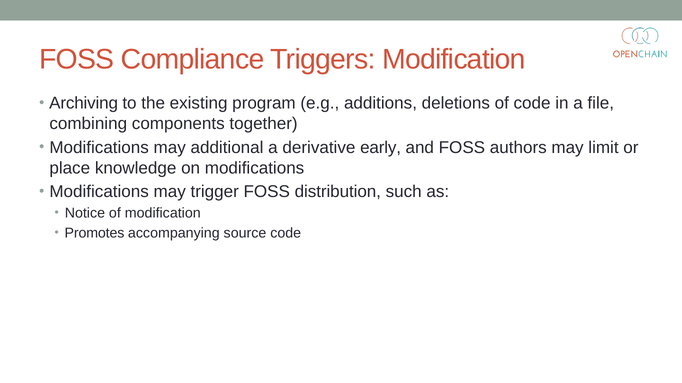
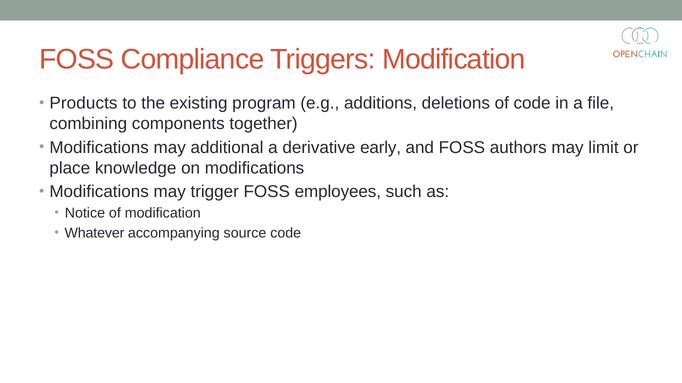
Archiving: Archiving -> Products (83, 103)
distribution: distribution -> employees (338, 192)
Promotes: Promotes -> Whatever (94, 233)
